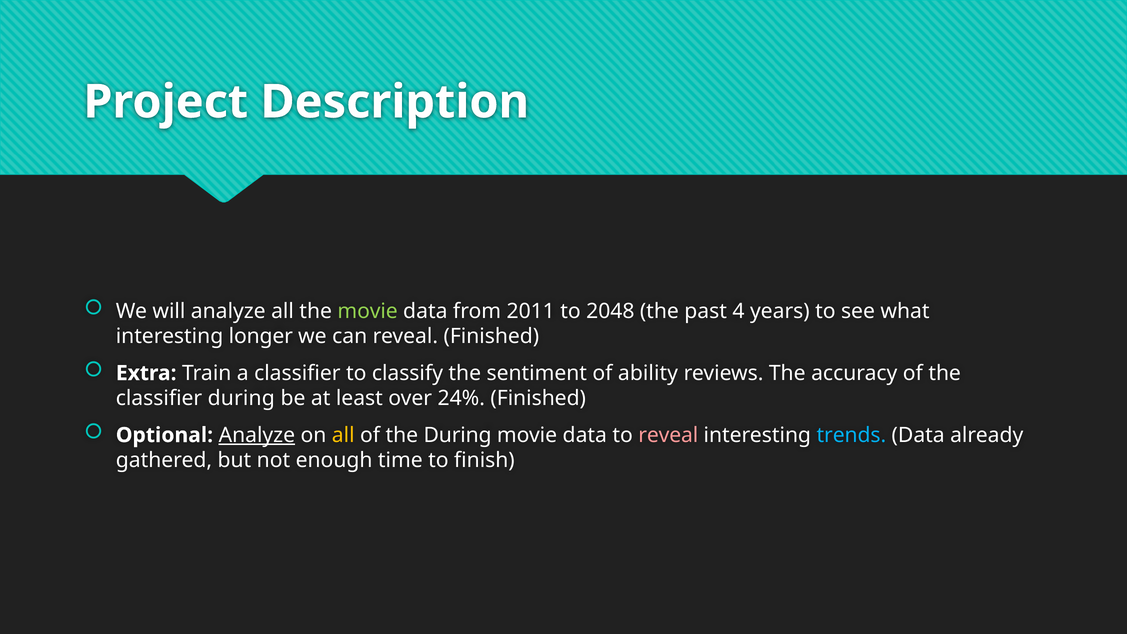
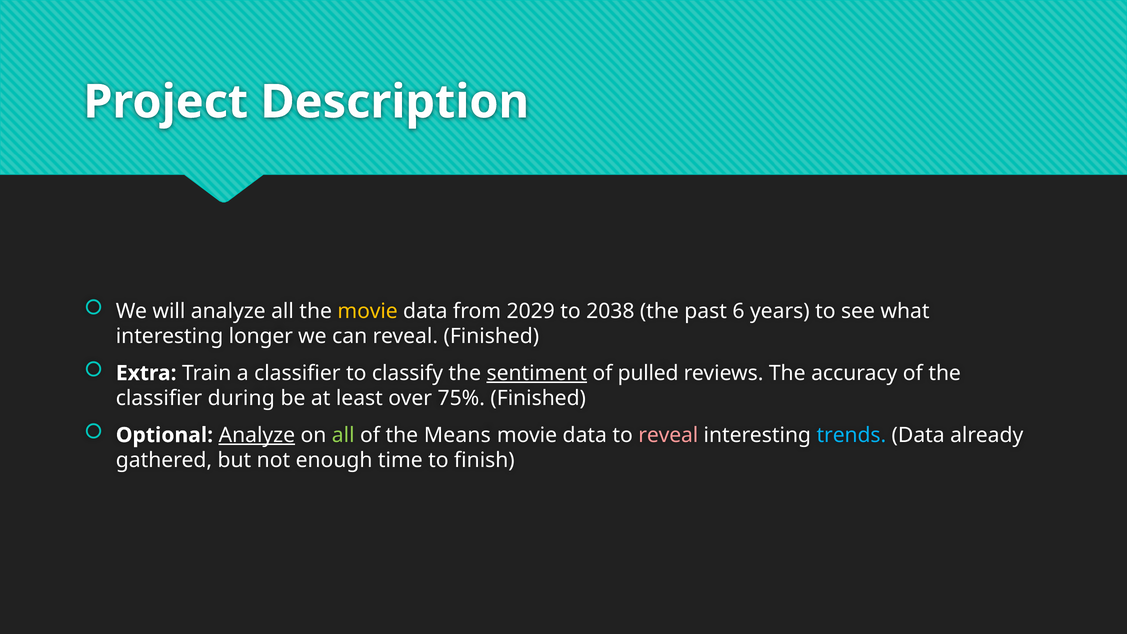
movie colour: light green -> yellow (368, 311)
2011: 2011 -> 2029 (531, 311)
2048: 2048 -> 2038 (610, 311)
4: 4 -> 6 (738, 311)
sentiment underline: none -> present (537, 373)
ability: ability -> pulled (648, 373)
24%: 24% -> 75% (461, 398)
all colour: yellow -> light green (343, 435)
the During: During -> Means (457, 435)
